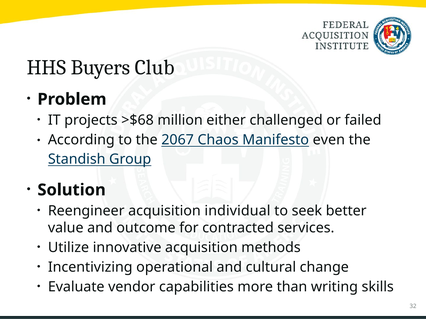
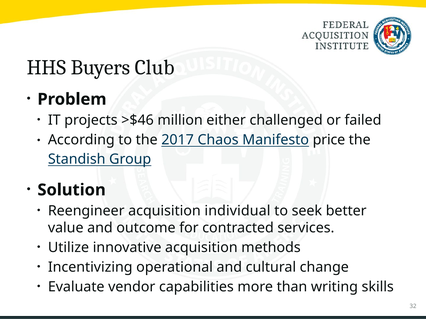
>$68: >$68 -> >$46 (138, 120)
2067: 2067 -> 2017 (178, 140)
even: even -> price (329, 140)
